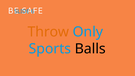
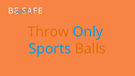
Balls colour: black -> orange (90, 49)
